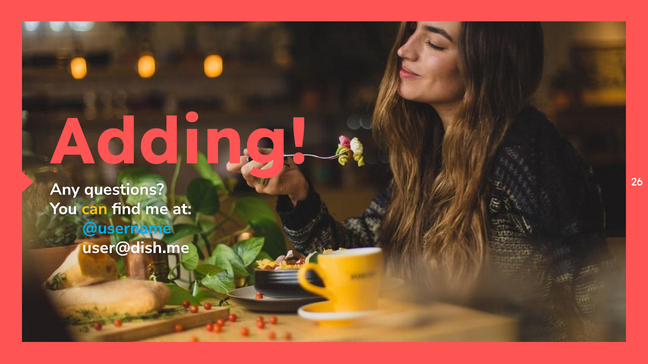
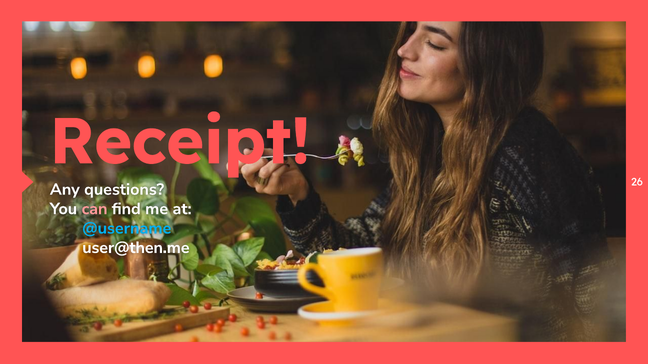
Adding: Adding -> Receipt (180, 142)
can colour: yellow -> pink (95, 209)
user@dish.me: user@dish.me -> user@then.me (136, 248)
